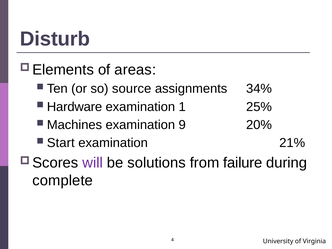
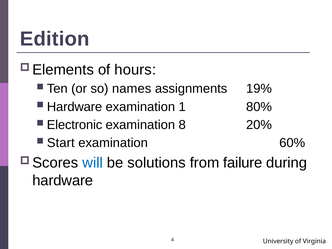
Disturb: Disturb -> Edition (55, 39)
areas: areas -> hours (135, 70)
source: source -> names (132, 89)
34%: 34% -> 19% (259, 89)
25%: 25% -> 80% (259, 107)
Machines: Machines -> Electronic (75, 125)
9: 9 -> 8 (182, 125)
21%: 21% -> 60% (292, 143)
will colour: purple -> blue (93, 163)
complete: complete -> hardware (63, 180)
